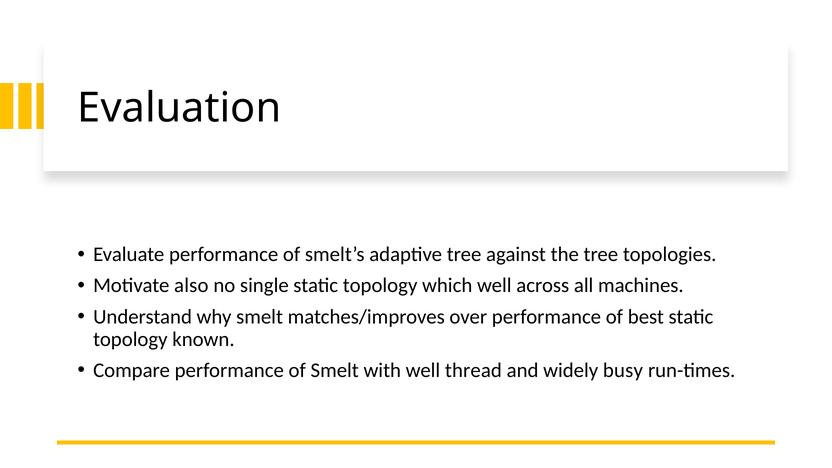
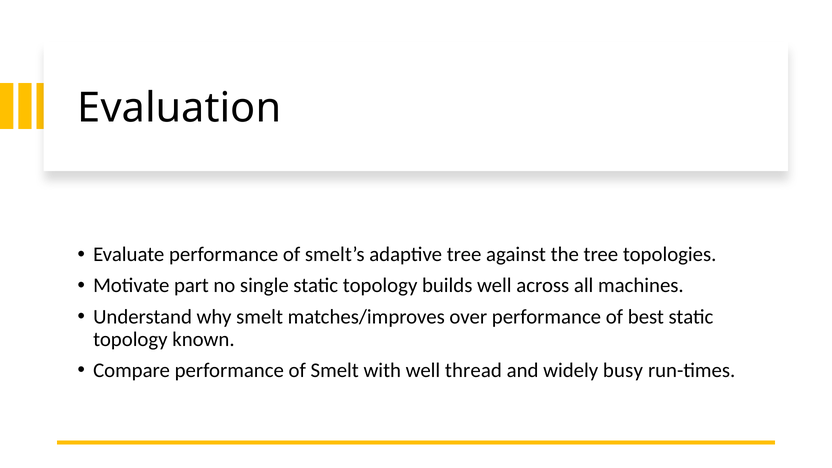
also: also -> part (191, 286)
which: which -> builds (447, 286)
